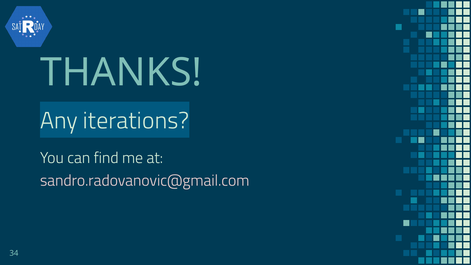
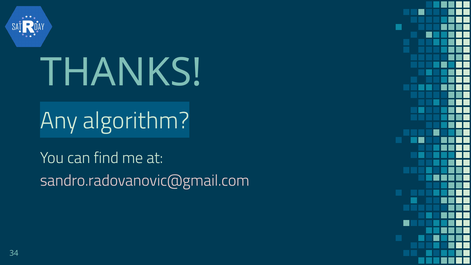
iterations: iterations -> algorithm (136, 121)
